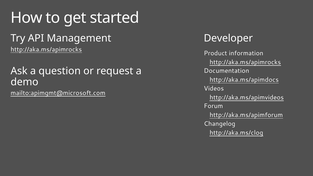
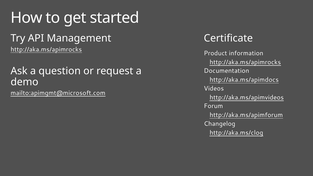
Developer: Developer -> Certificate (228, 38)
